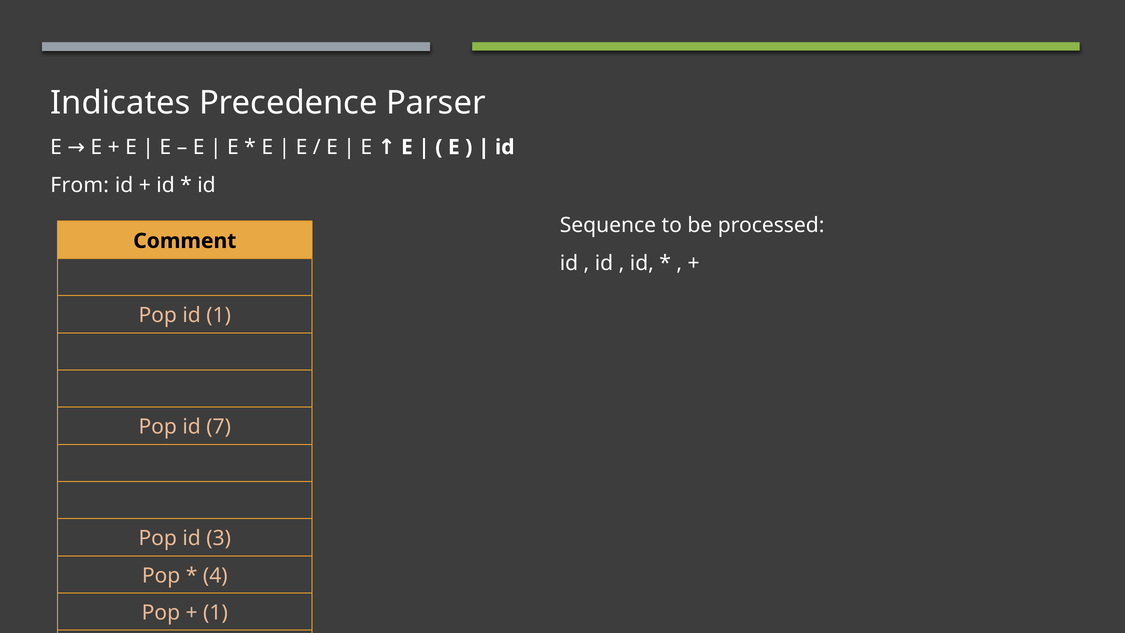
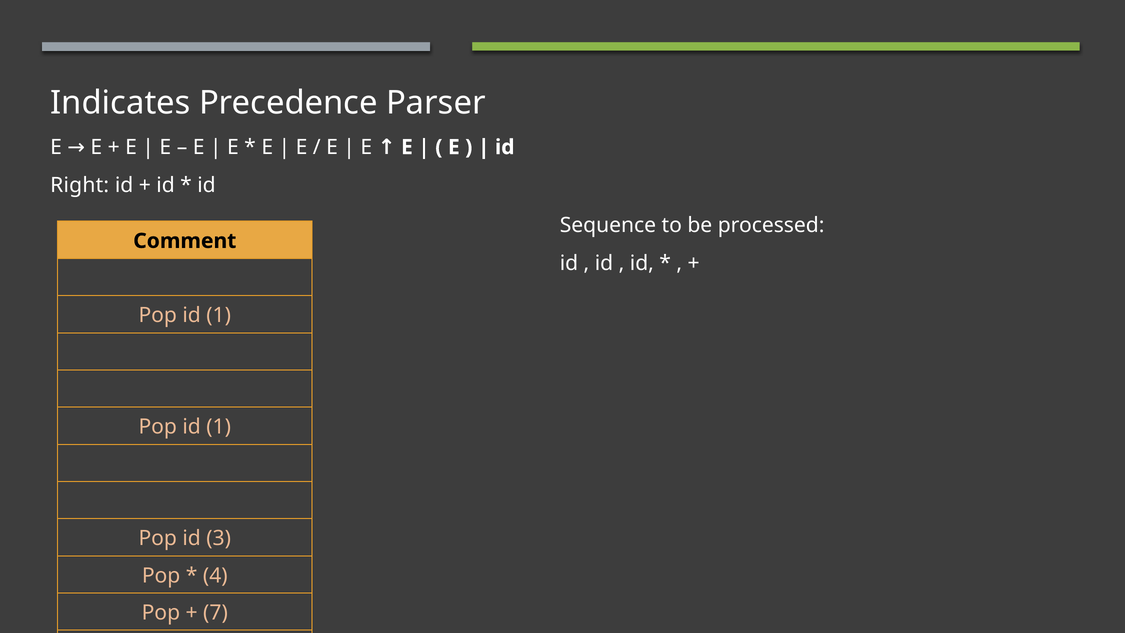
From: From -> Right (80, 185)
7: 7 -> 1 (219, 427)
1: 1 -> 7 (215, 613)
